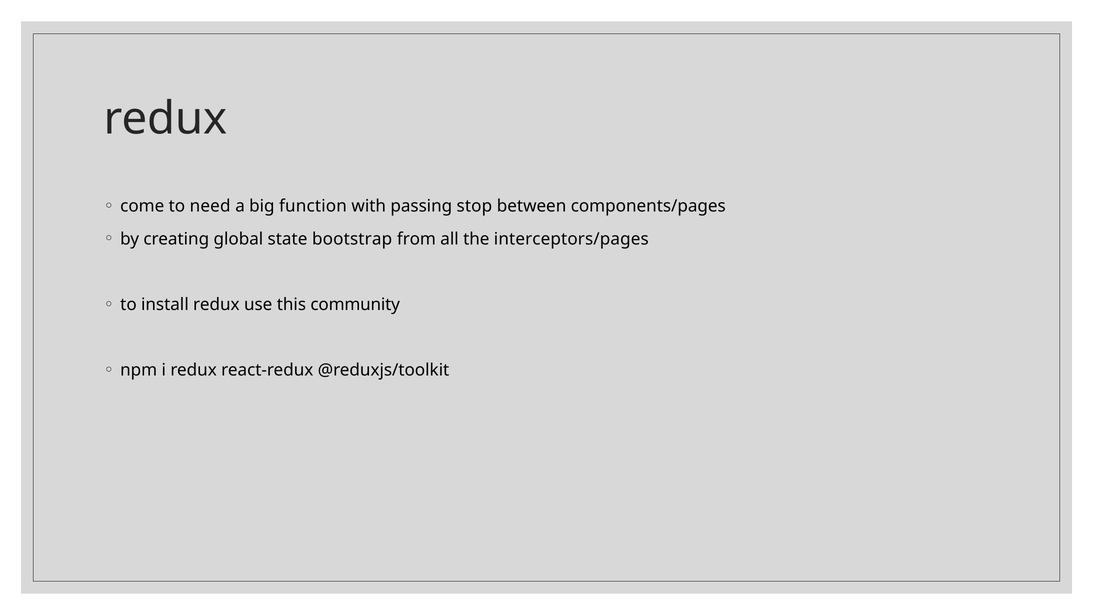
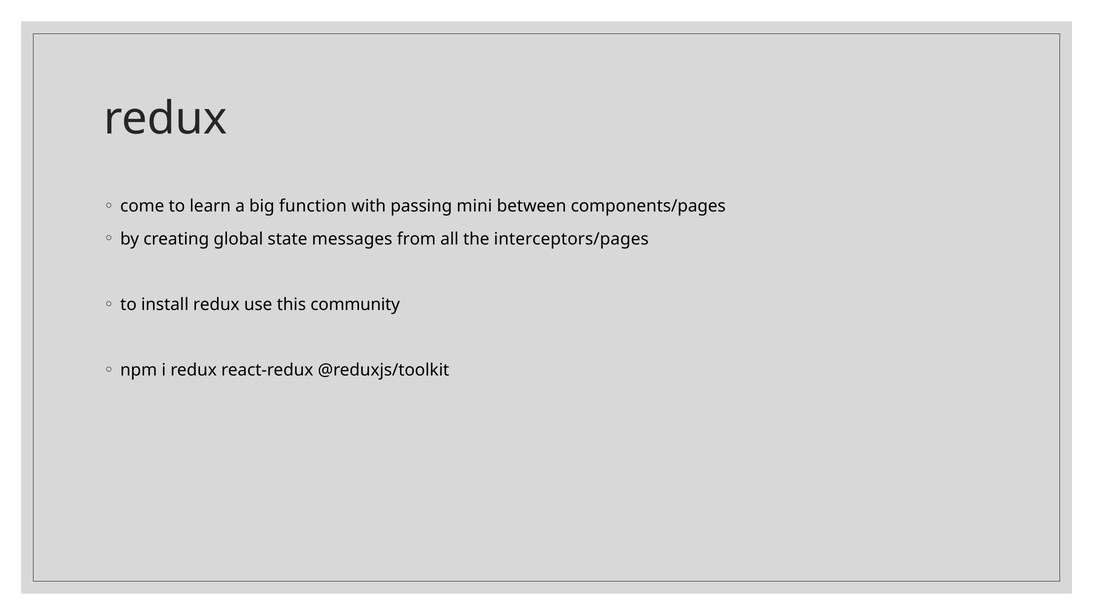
need: need -> learn (210, 206)
stop: stop -> mini (474, 206)
bootstrap: bootstrap -> messages (352, 239)
